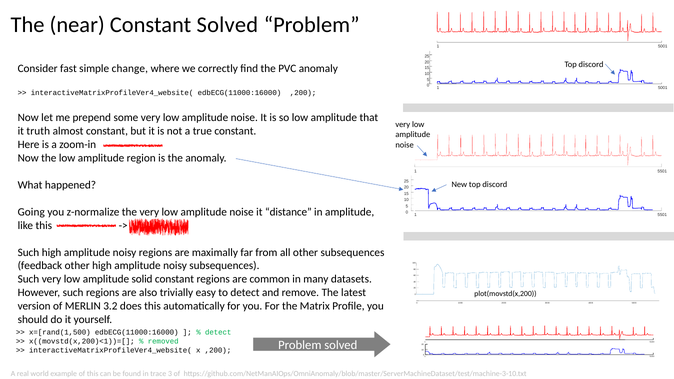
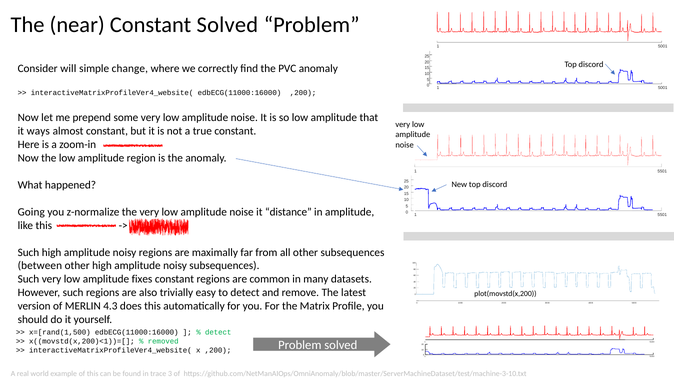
fast: fast -> will (68, 68)
truth: truth -> ways (38, 131)
feedback: feedback -> between (40, 266)
solid: solid -> fixes (142, 279)
3.2: 3.2 -> 4.3 (110, 306)
